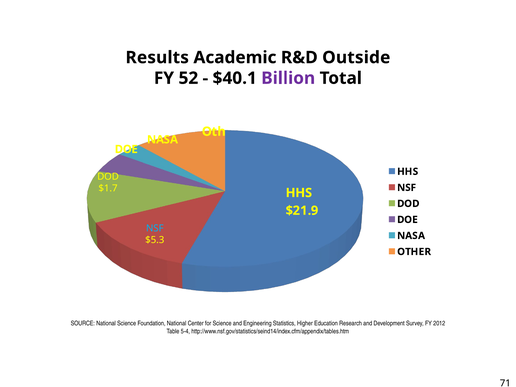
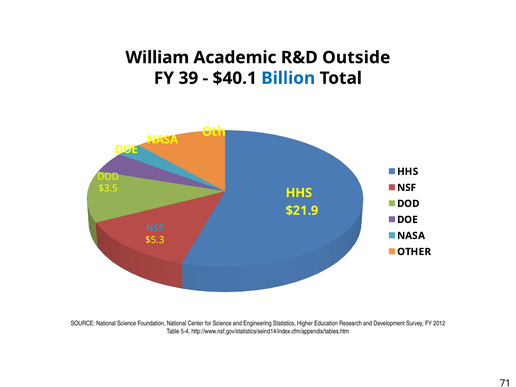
Results: Results -> William (157, 58)
52: 52 -> 39 (188, 78)
Billion colour: purple -> blue (288, 78)
$1.7: $1.7 -> $3.5 (108, 188)
